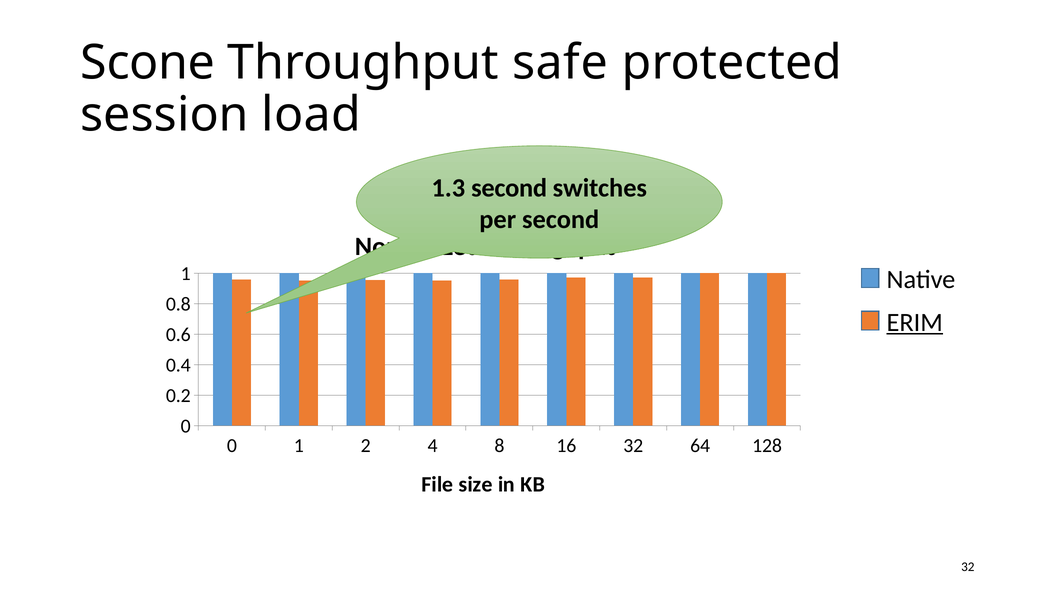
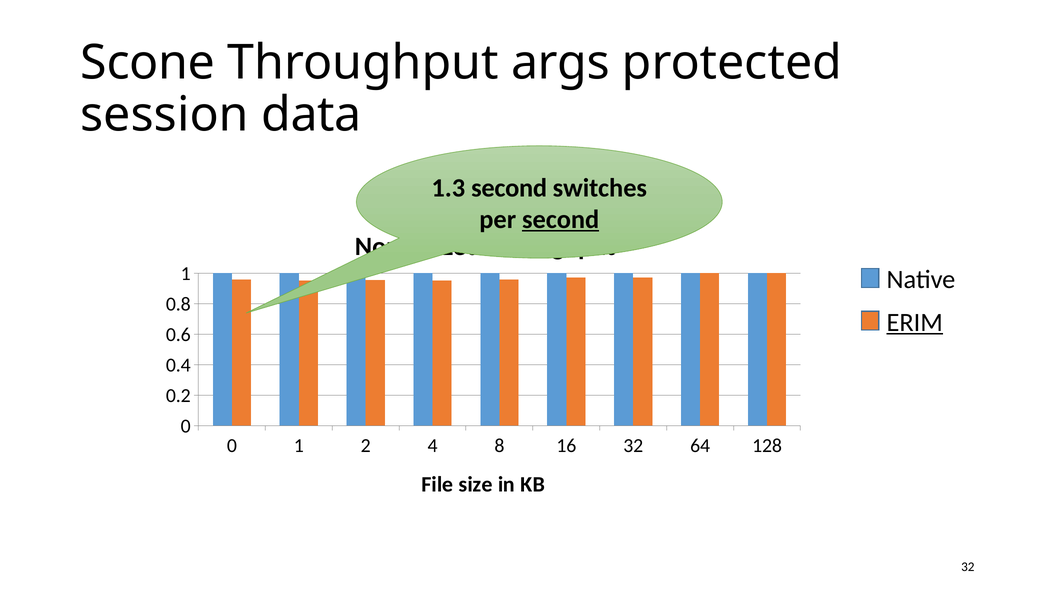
safe: safe -> args (561, 63)
load: load -> data (311, 115)
second underline: none -> present (561, 219)
